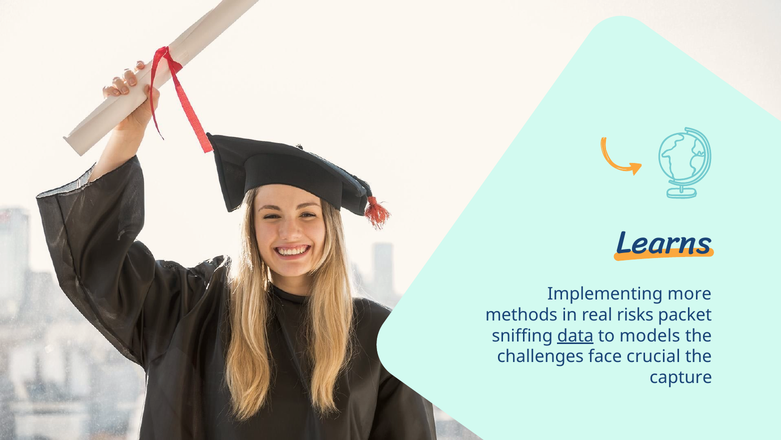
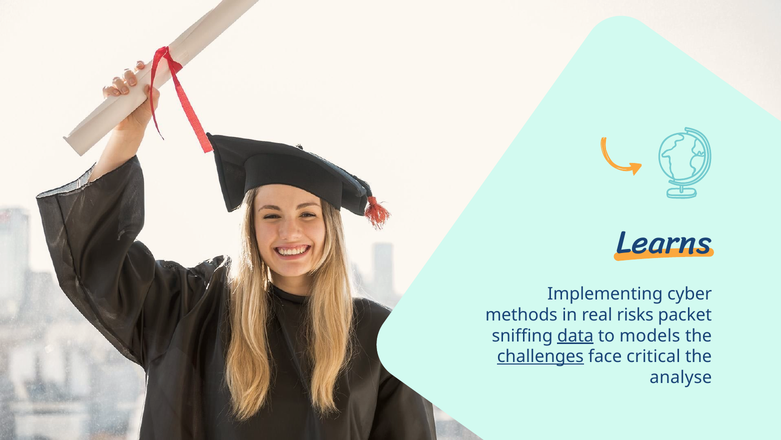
more: more -> cyber (690, 294)
challenges underline: none -> present (540, 356)
crucial: crucial -> critical (653, 356)
capture: capture -> analyse (681, 377)
